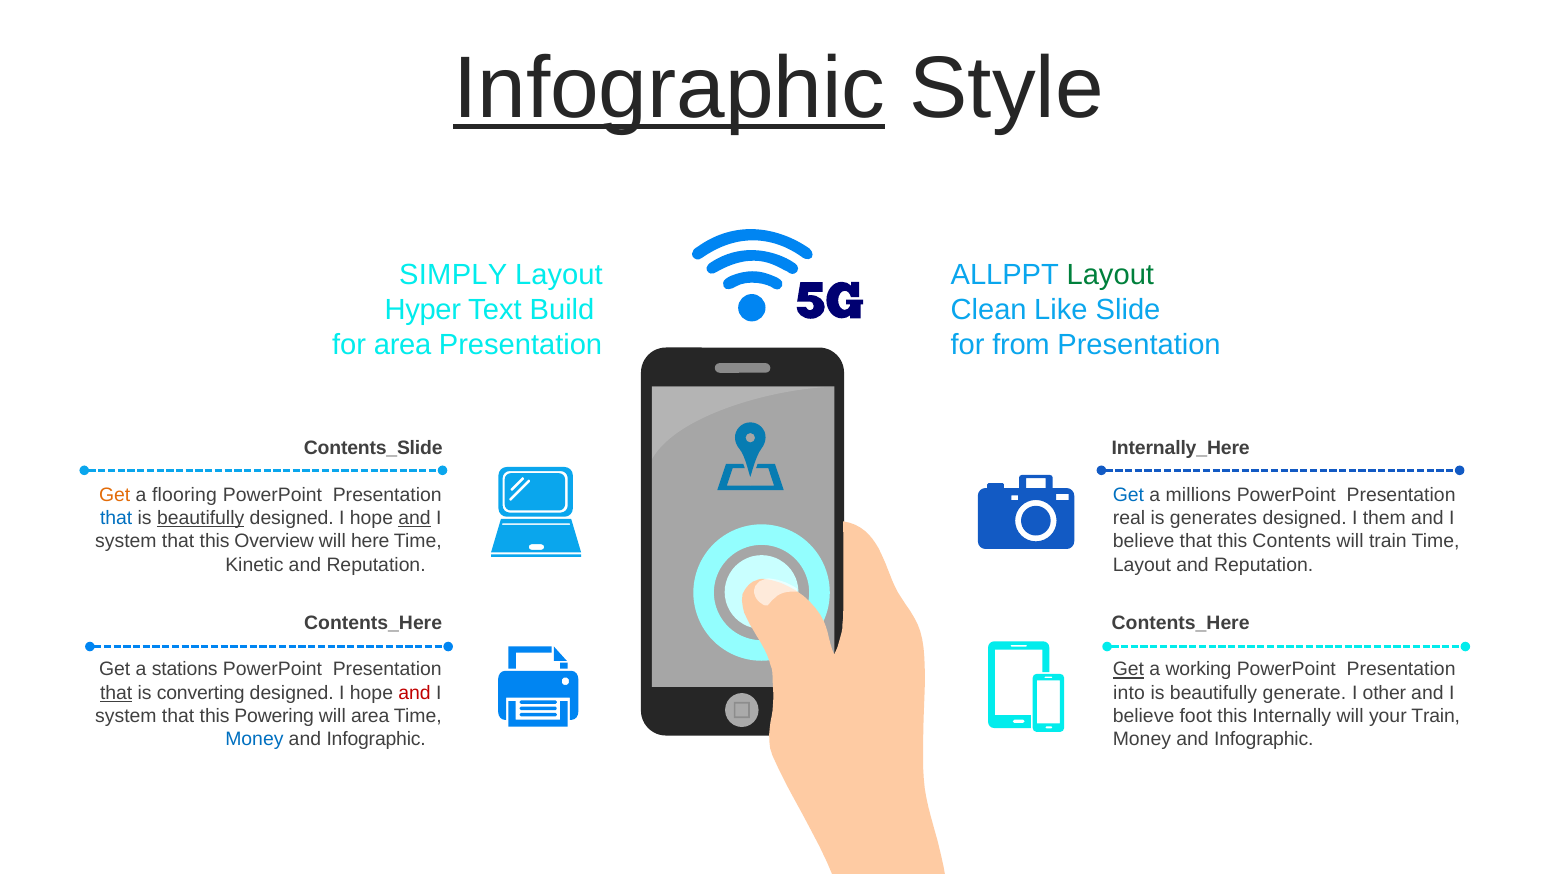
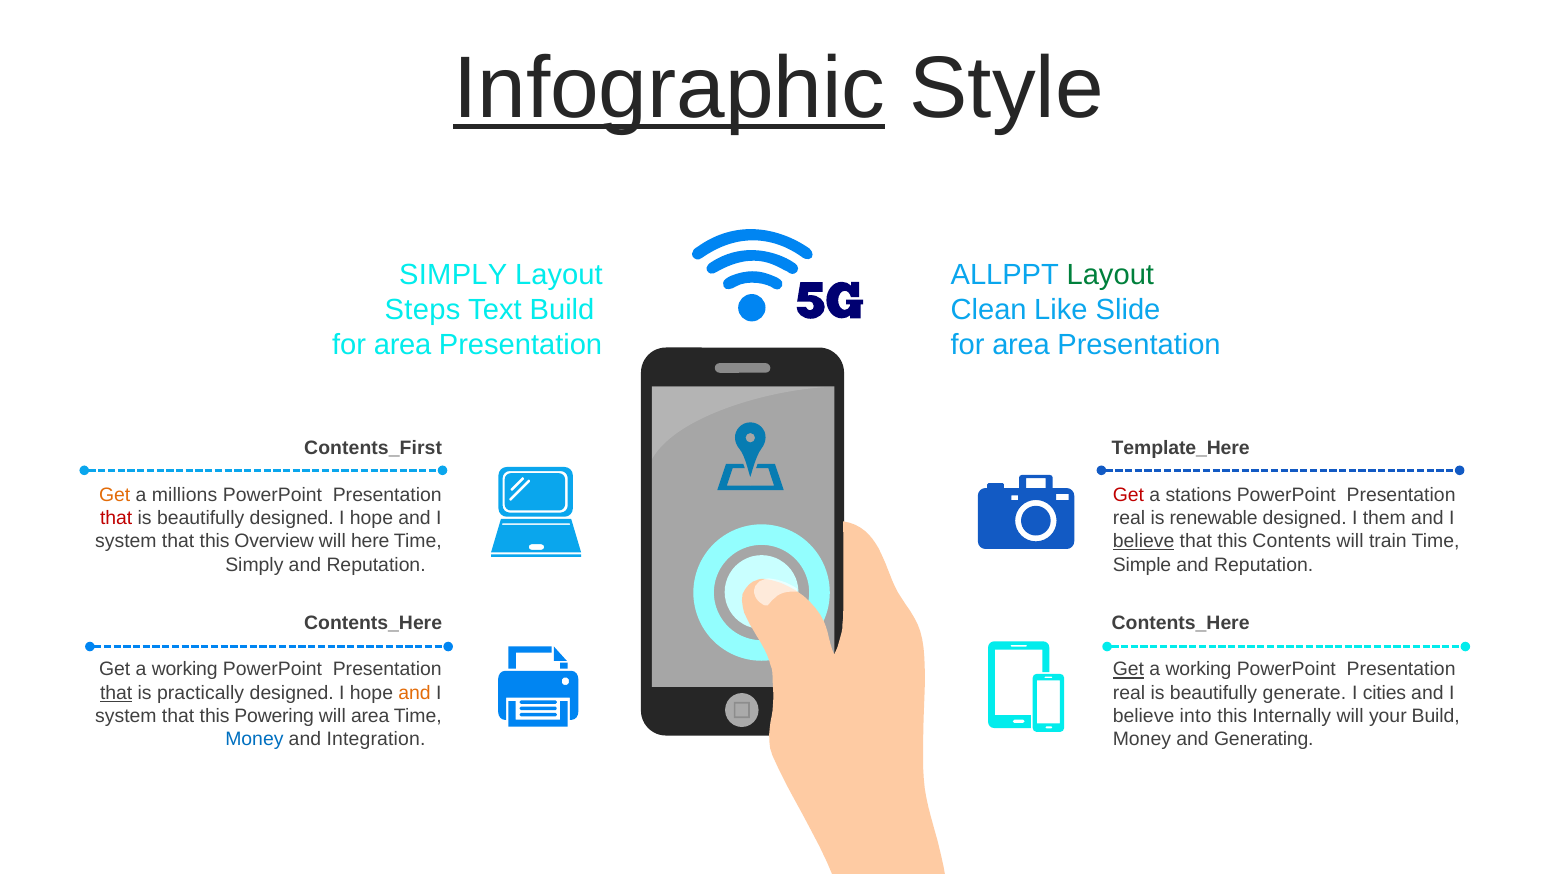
Hyper: Hyper -> Steps (423, 310)
from: from -> area (1021, 345)
Contents_Slide: Contents_Slide -> Contents_First (373, 448)
Internally_Here: Internally_Here -> Template_Here (1181, 448)
flooring: flooring -> millions (185, 495)
Get colour: blue -> red (1129, 495)
millions: millions -> stations (1199, 495)
that colour: blue -> red (116, 518)
beautifully underline: present -> none (201, 518)
and underline: present -> none (415, 518)
generates: generates -> renewable (1214, 518)
believe underline: none -> present (1144, 542)
Kinetic: Kinetic -> Simply (254, 565)
Layout: Layout -> Simple (1142, 565)
stations: stations -> working (185, 670)
converting: converting -> practically (201, 693)
and colour: red -> orange (415, 693)
into: into -> real (1129, 693)
other: other -> cities (1384, 693)
foot: foot -> into (1196, 716)
your Train: Train -> Build (1436, 716)
Infographic: Infographic -> Integration (376, 740)
Infographic: Infographic -> Generating (1264, 740)
